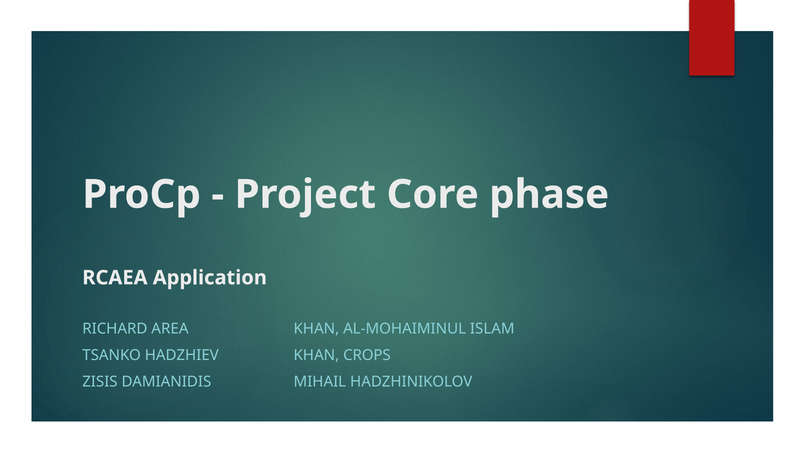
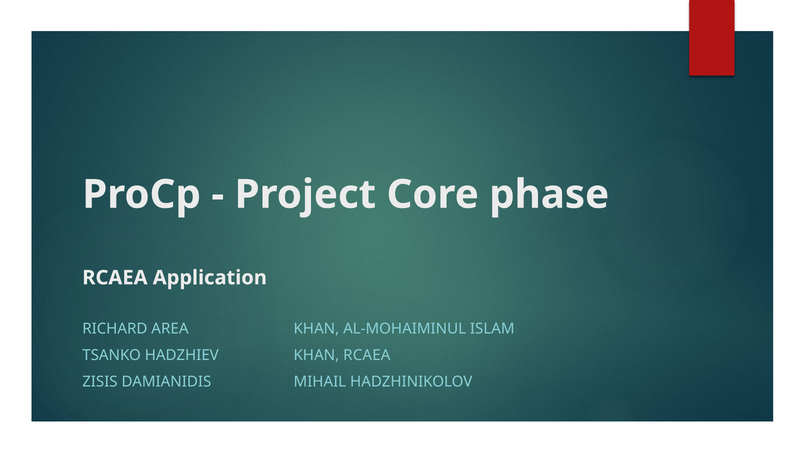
KHAN CROPS: CROPS -> RCAEA (367, 355)
